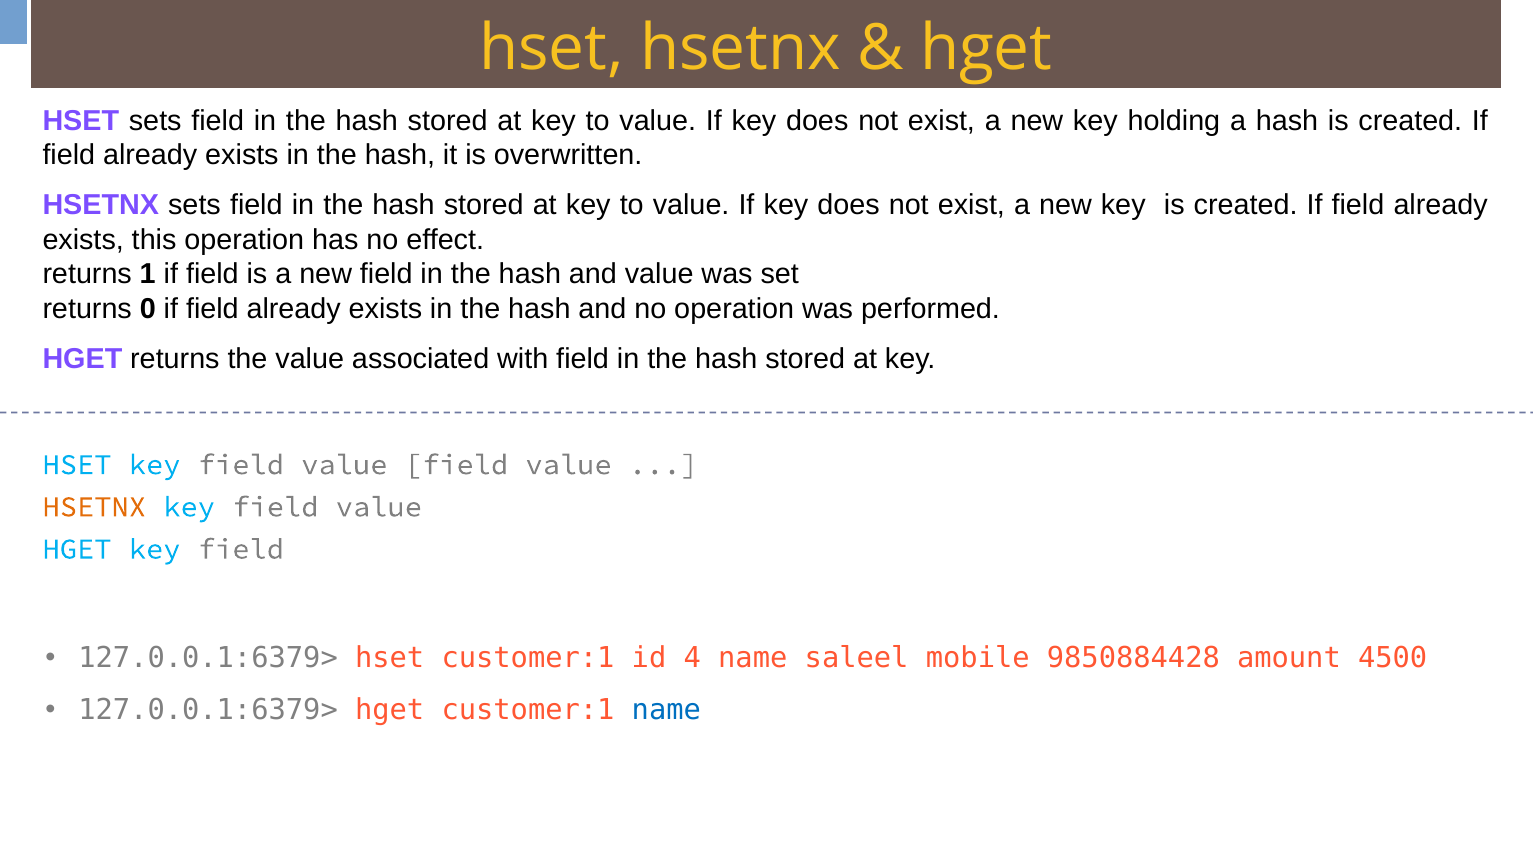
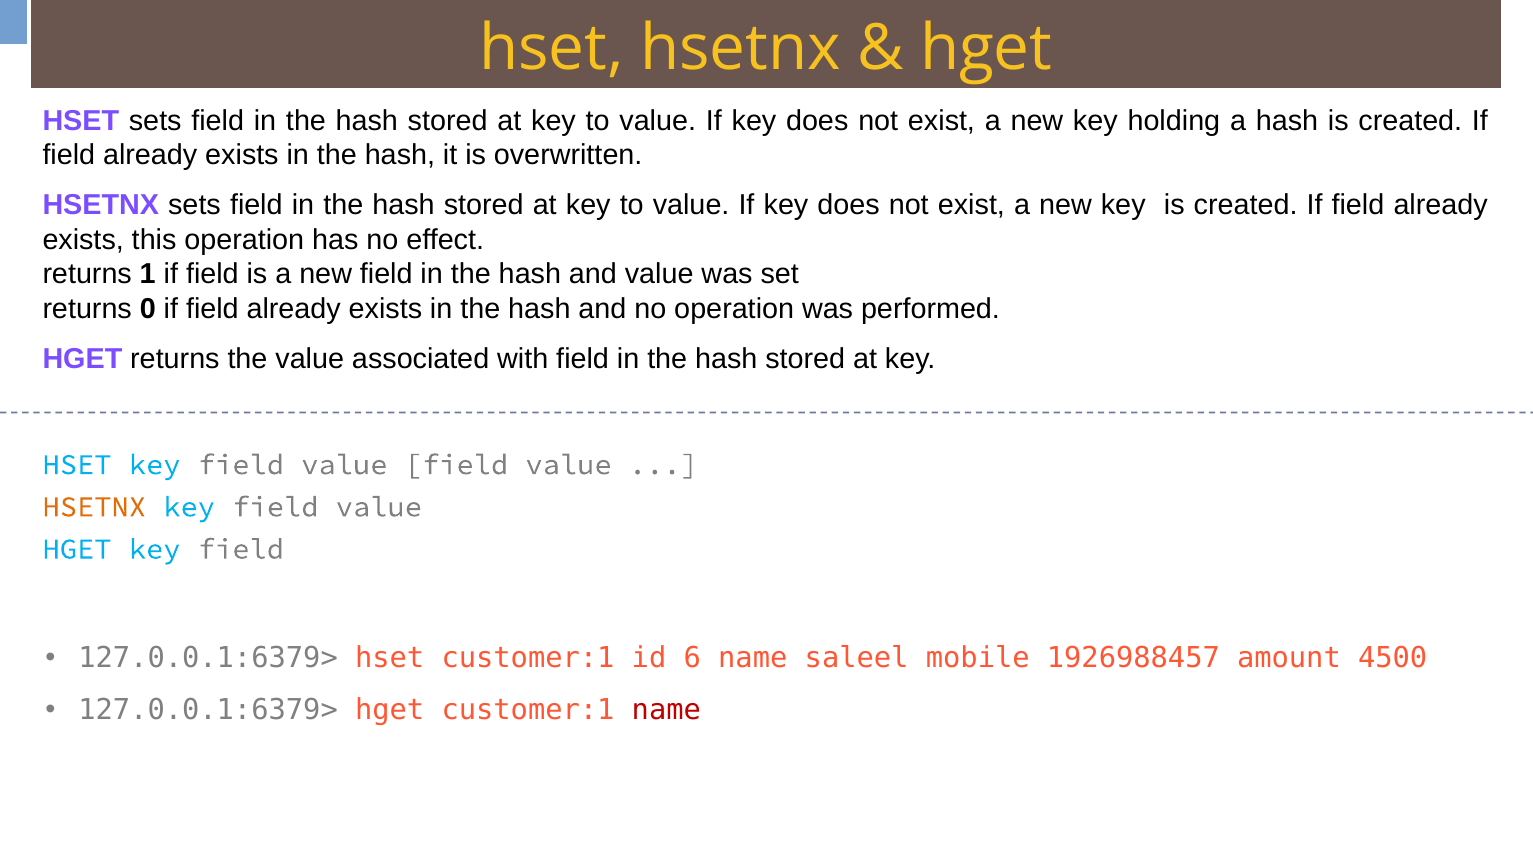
4: 4 -> 6 (692, 658)
9850884428: 9850884428 -> 1926988457 (1133, 658)
name colour: blue -> red (666, 710)
